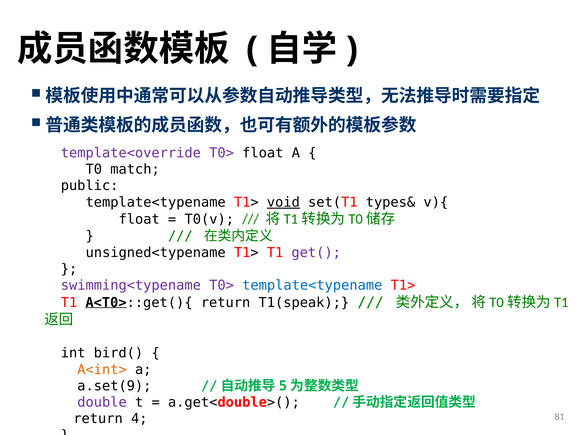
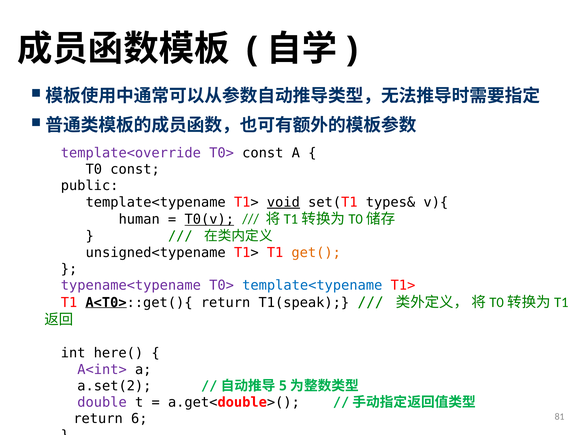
T0> float: float -> const (263, 153)
T0 match: match -> const (135, 169)
float: float -> human (139, 219)
T0(v underline: none -> present (209, 219)
get( colour: purple -> orange (316, 252)
swimming<typename: swimming<typename -> typename<typename (131, 285)
bird(: bird( -> here( (118, 352)
A<int> colour: orange -> purple (102, 369)
a.set(9: a.set(9 -> a.set(2 (114, 385)
4: 4 -> 6 (139, 418)
